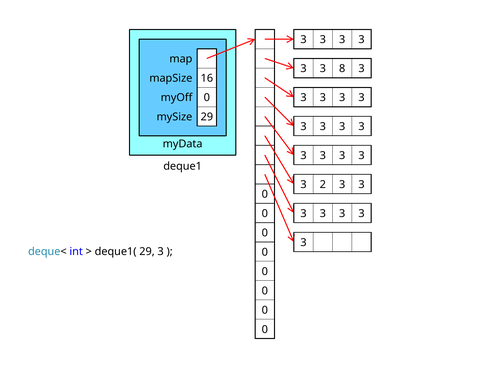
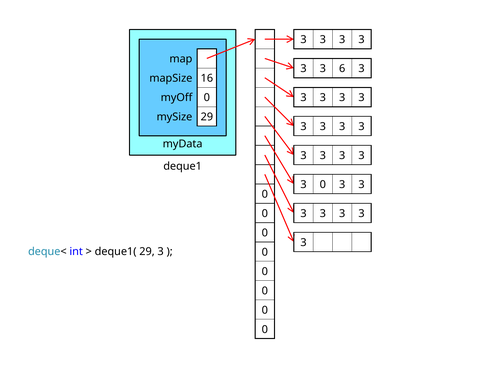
8: 8 -> 6 (342, 69)
3 2: 2 -> 0 (323, 185)
